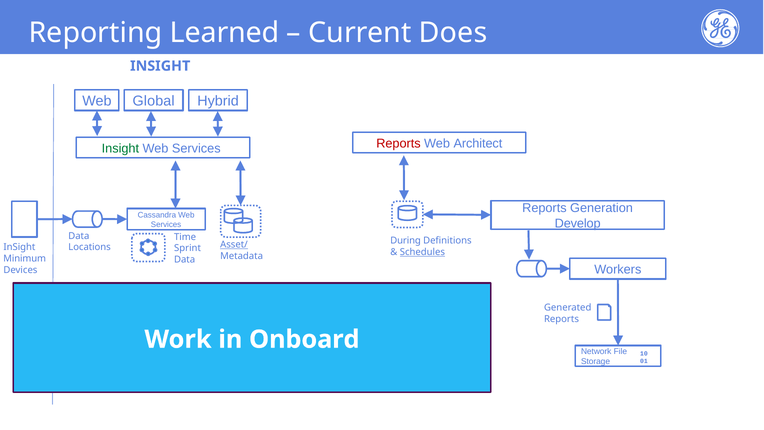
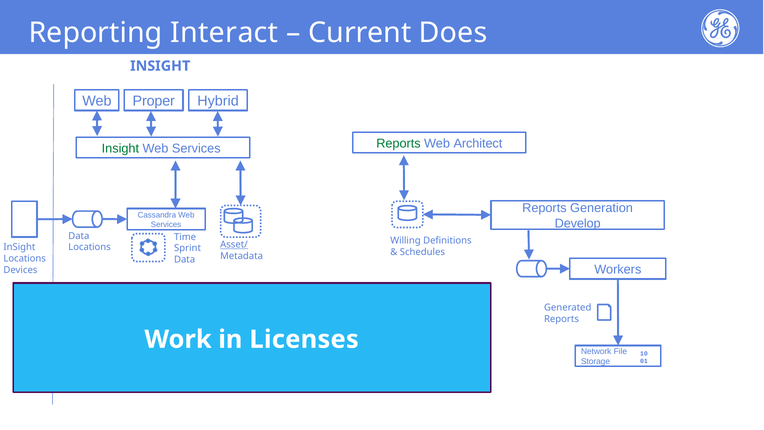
Learned: Learned -> Interact (224, 33)
Global: Global -> Proper (154, 101)
Reports colour: red -> green (398, 143)
During: During -> Willing (406, 240)
Schedules underline: present -> none (422, 252)
Minimum: Minimum -> Locations (25, 258)
Onboard: Onboard -> Licenses (304, 339)
